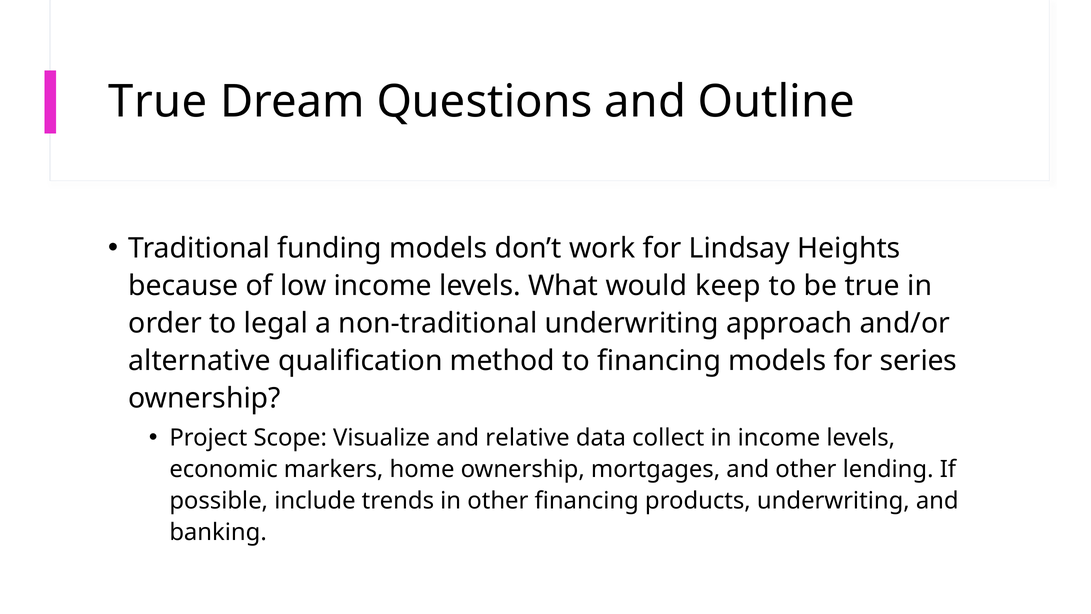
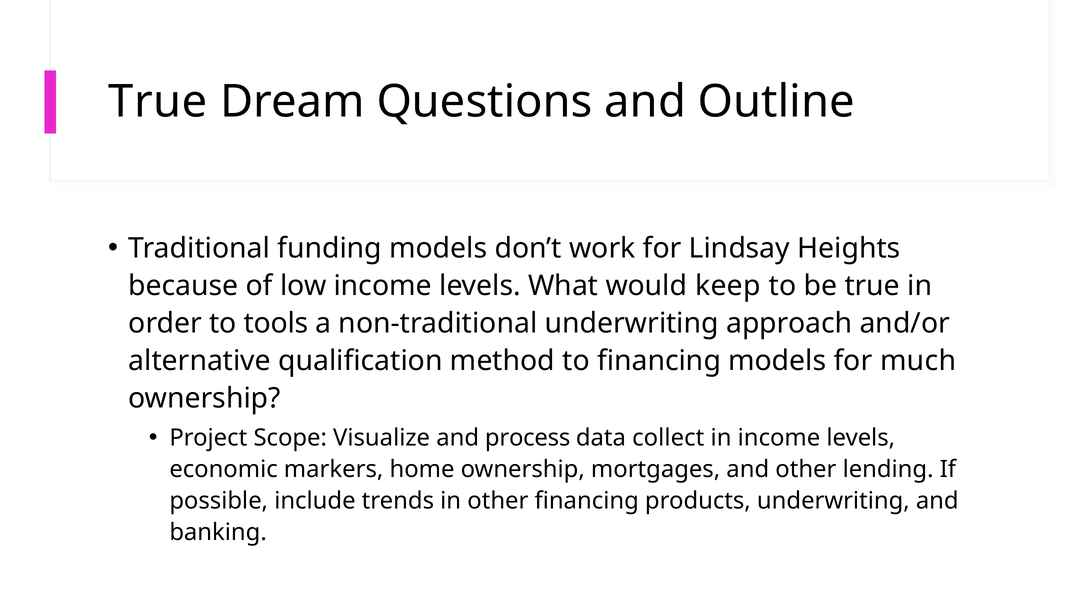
legal: legal -> tools (276, 323)
series: series -> much (918, 361)
relative: relative -> process (528, 438)
